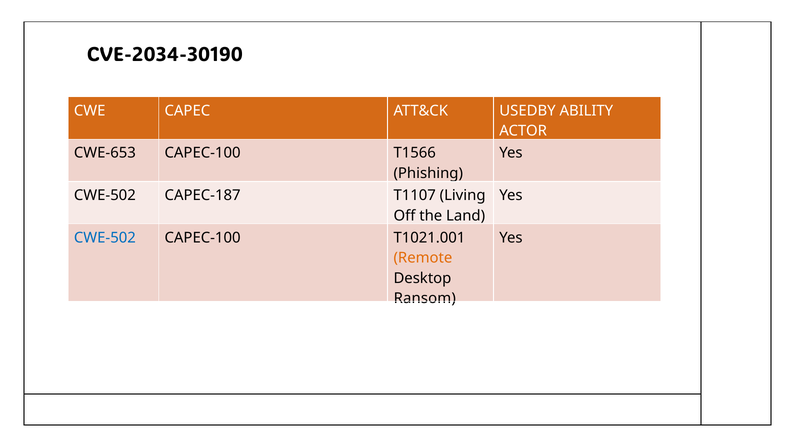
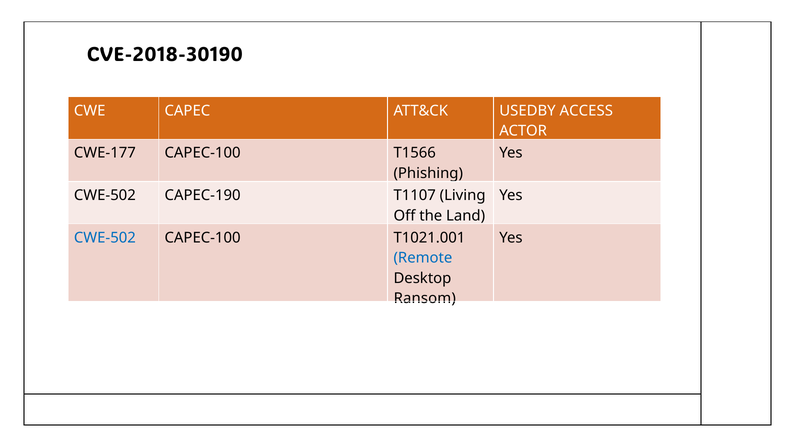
CVE-2034-30190: CVE-2034-30190 -> CVE-2018-30190 (165, 55)
ABILITY: ABILITY -> ACCESS (586, 111)
CWE-653: CWE-653 -> CWE-177 (105, 153)
CAPEC-187: CAPEC-187 -> CAPEC-190 (203, 195)
Remote colour: orange -> blue (423, 258)
